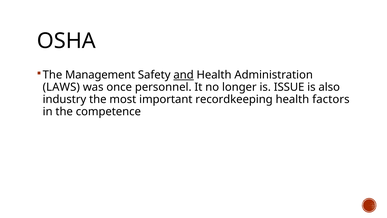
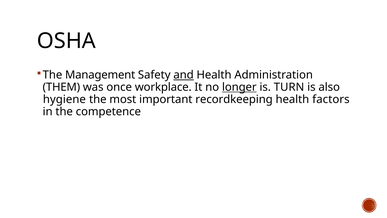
LAWS: LAWS -> THEM (61, 87)
personnel: personnel -> workplace (163, 87)
longer underline: none -> present (239, 87)
ISSUE: ISSUE -> TURN (289, 87)
industry: industry -> hygiene (64, 99)
